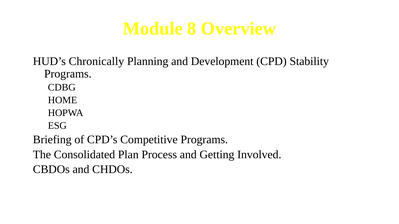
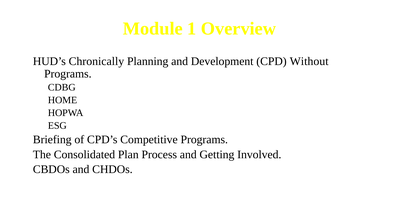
8: 8 -> 1 (192, 29)
Stability: Stability -> Without (309, 61)
